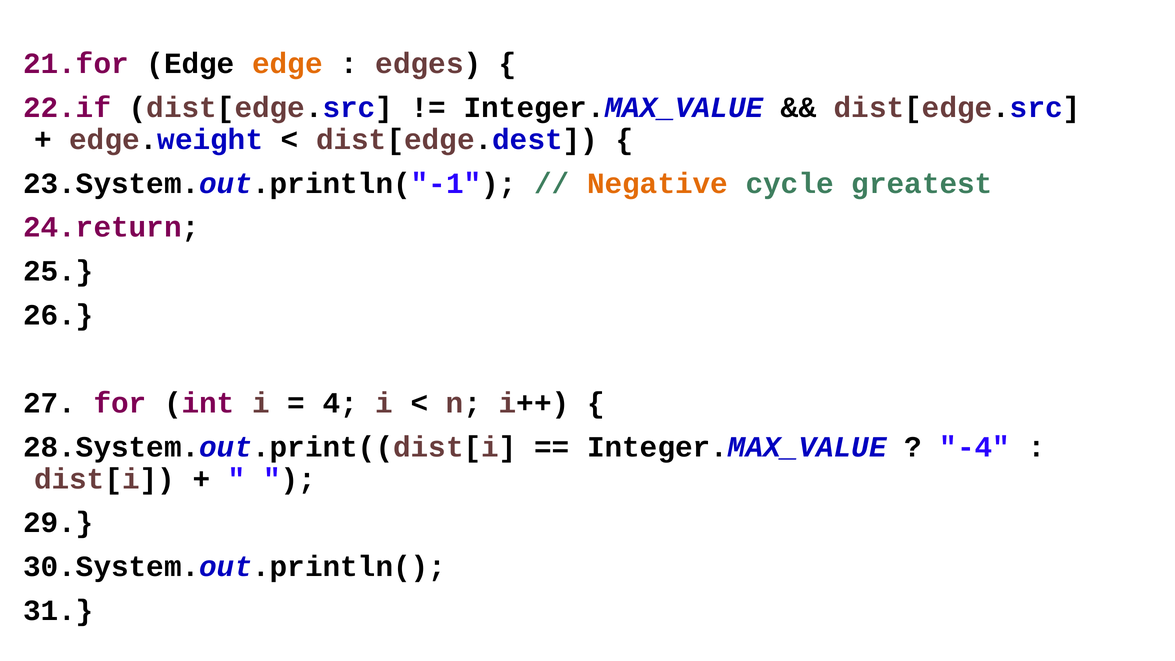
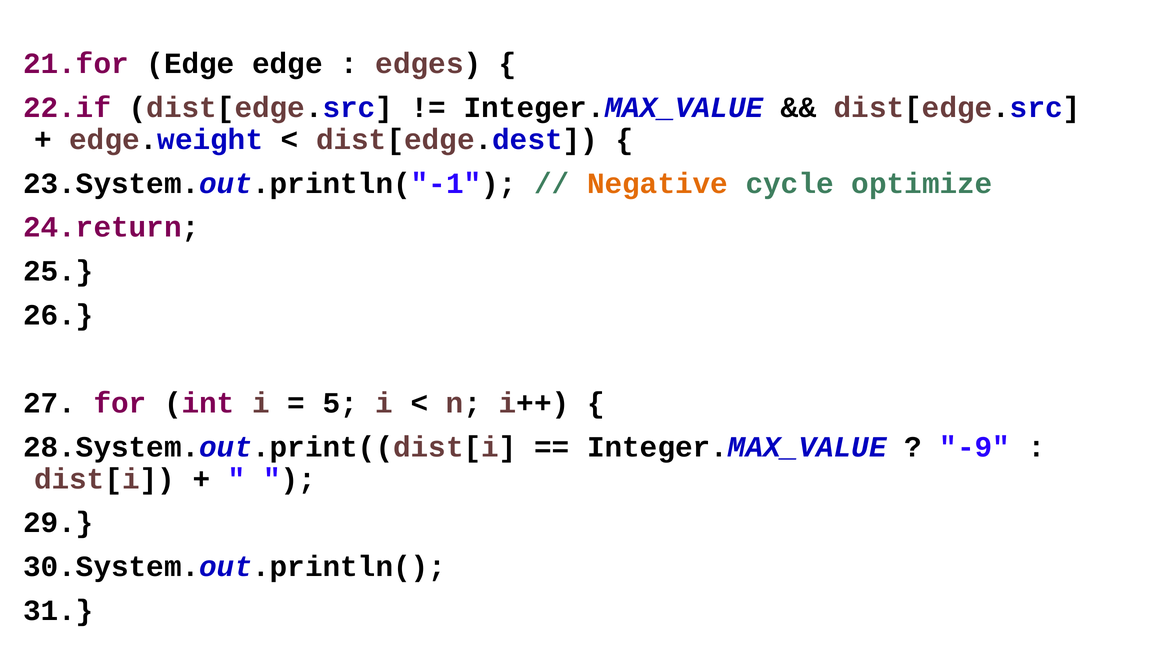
edge colour: orange -> black (287, 64)
greatest: greatest -> optimize (922, 183)
4: 4 -> 5 (340, 403)
-4: -4 -> -9 (975, 447)
